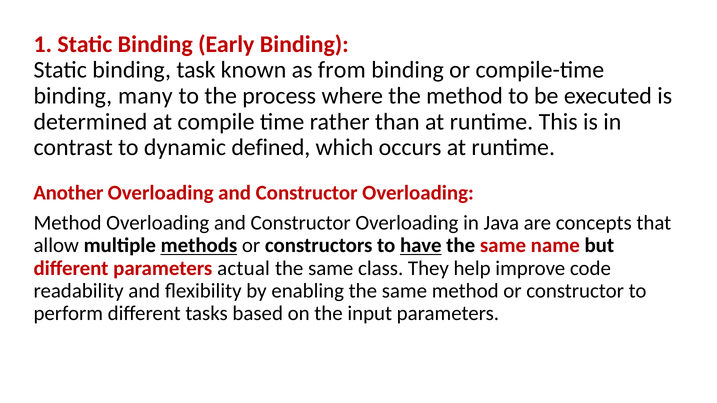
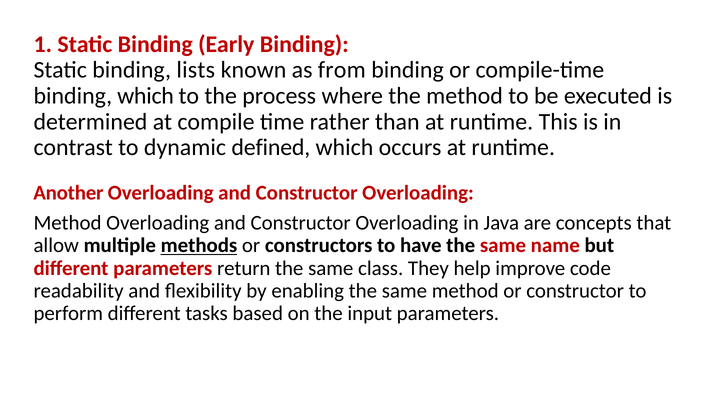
task: task -> lists (196, 70)
binding many: many -> which (146, 96)
have underline: present -> none (421, 246)
actual: actual -> return (244, 268)
